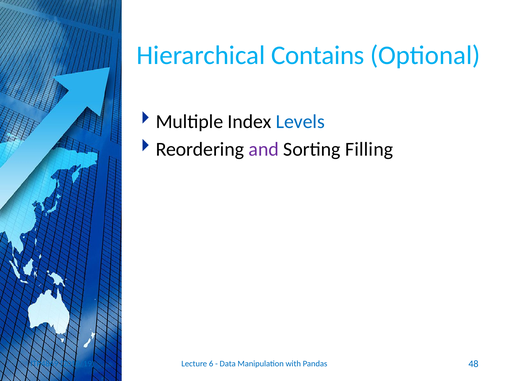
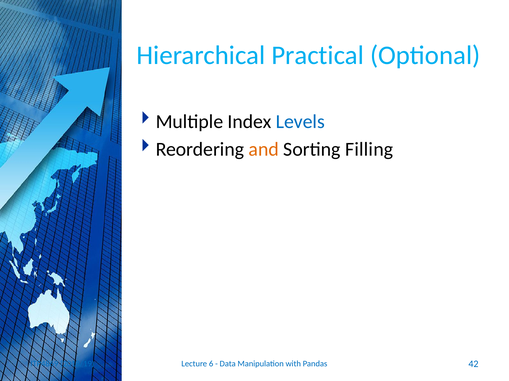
Contains: Contains -> Practical (318, 55)
and colour: purple -> orange (264, 150)
48: 48 -> 42 (473, 365)
